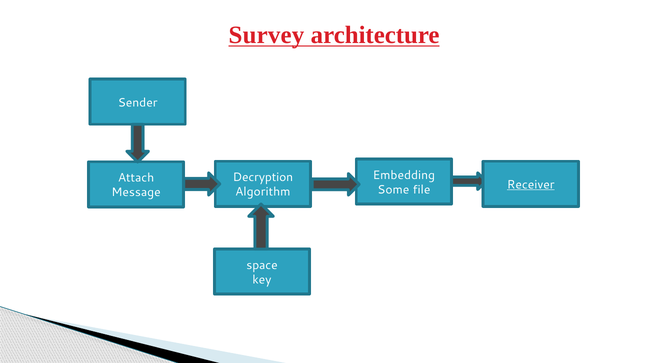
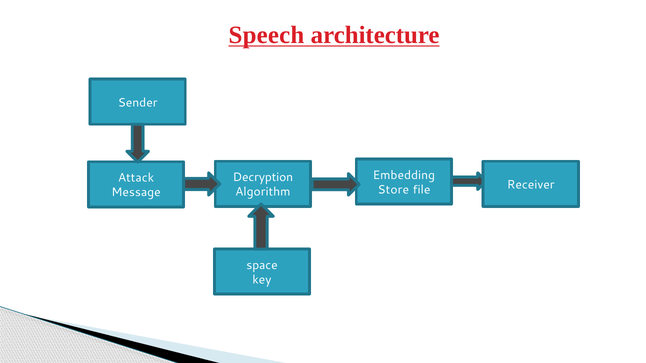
Survey: Survey -> Speech (266, 35)
Attach: Attach -> Attack (136, 178)
Receiver underline: present -> none (531, 185)
Some: Some -> Store (393, 190)
